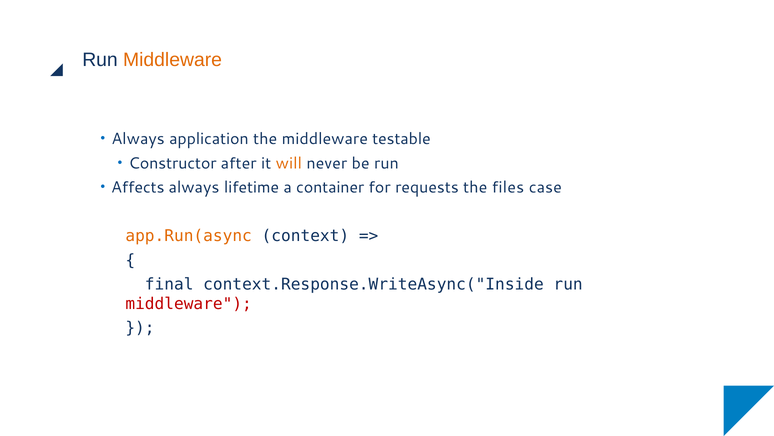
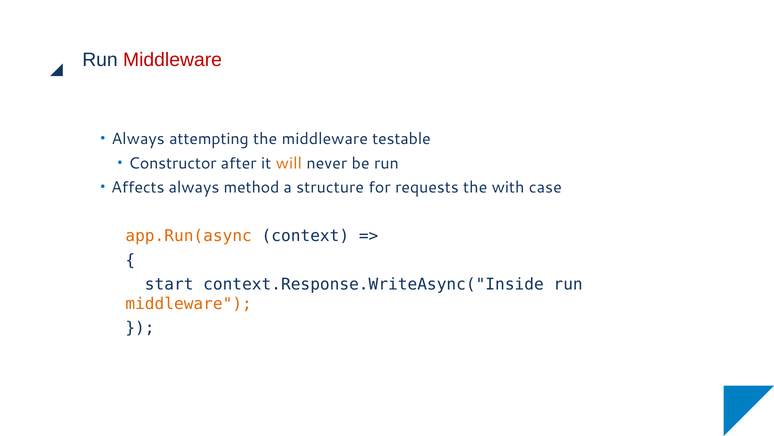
Middleware colour: orange -> red (173, 60)
application: application -> attempting (209, 139)
lifetime: lifetime -> method (252, 187)
container: container -> structure (330, 187)
files: files -> with (508, 187)
final: final -> start (169, 284)
middleware colour: red -> orange (189, 303)
